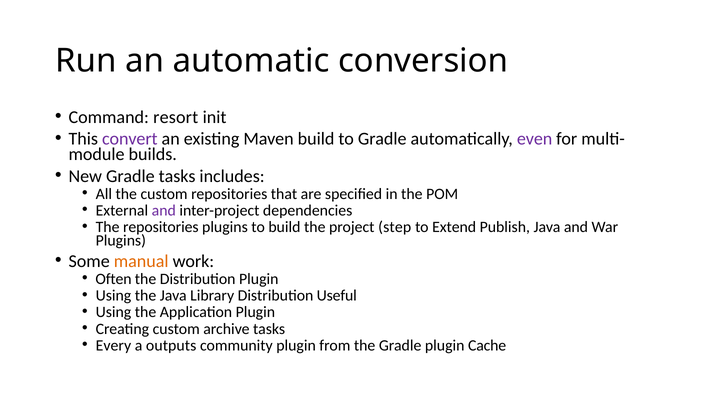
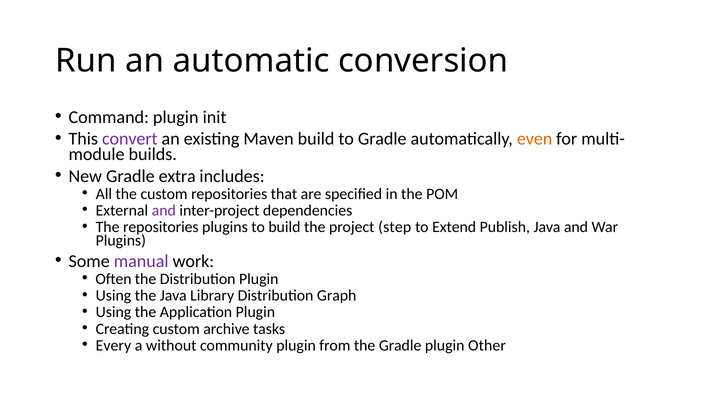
Command resort: resort -> plugin (176, 117)
even colour: purple -> orange (535, 139)
Gradle tasks: tasks -> extra (177, 176)
manual colour: orange -> purple (141, 261)
Useful: Useful -> Graph (337, 296)
outputs: outputs -> without (171, 346)
Cache: Cache -> Other (487, 346)
